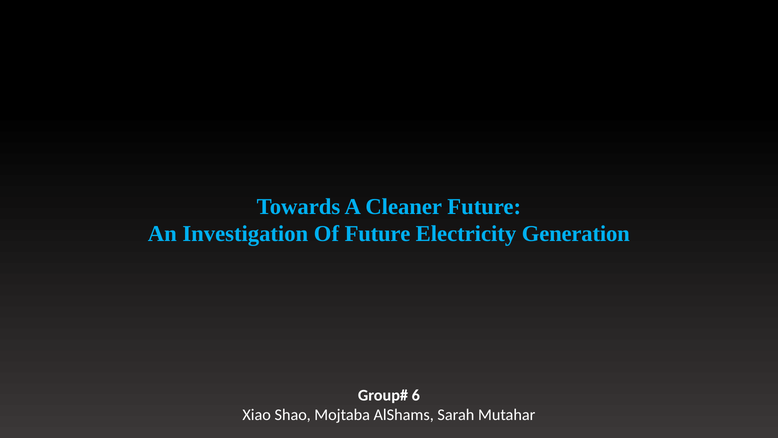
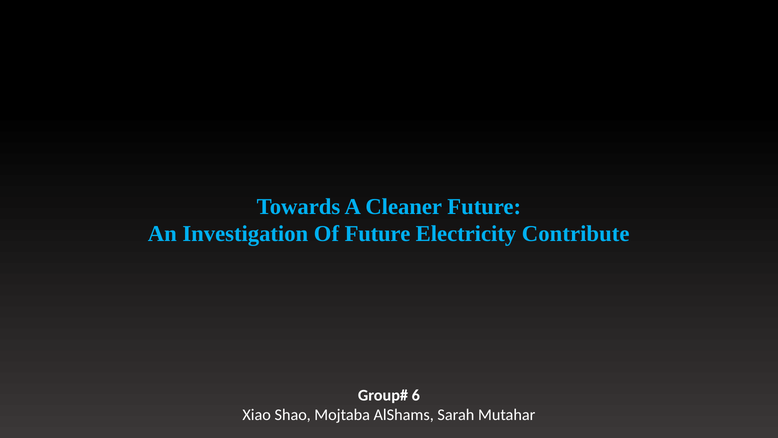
Generation: Generation -> Contribute (576, 234)
